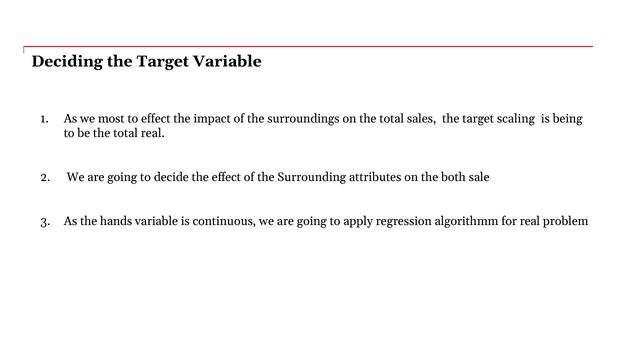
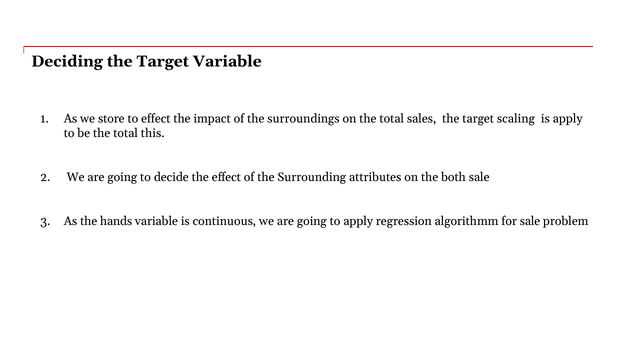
most: most -> store (111, 119)
is being: being -> apply (568, 119)
total real: real -> this (153, 133)
for real: real -> sale (530, 221)
